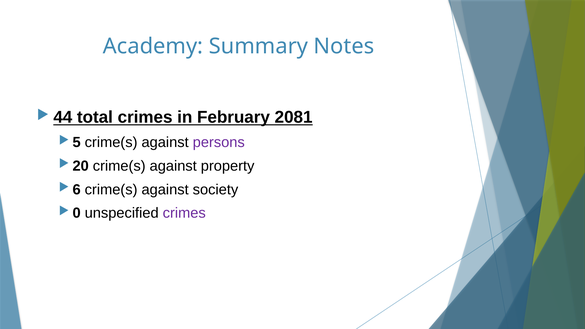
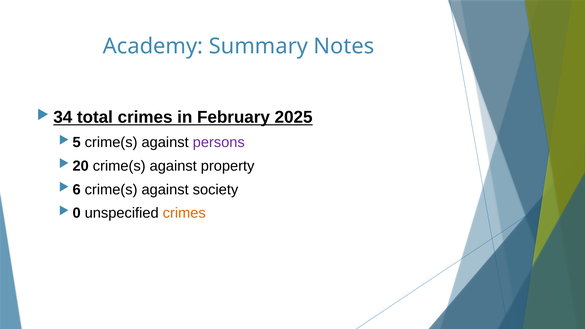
44: 44 -> 34 (63, 117)
2081: 2081 -> 2025 (294, 117)
crimes colour: purple -> orange (184, 213)
